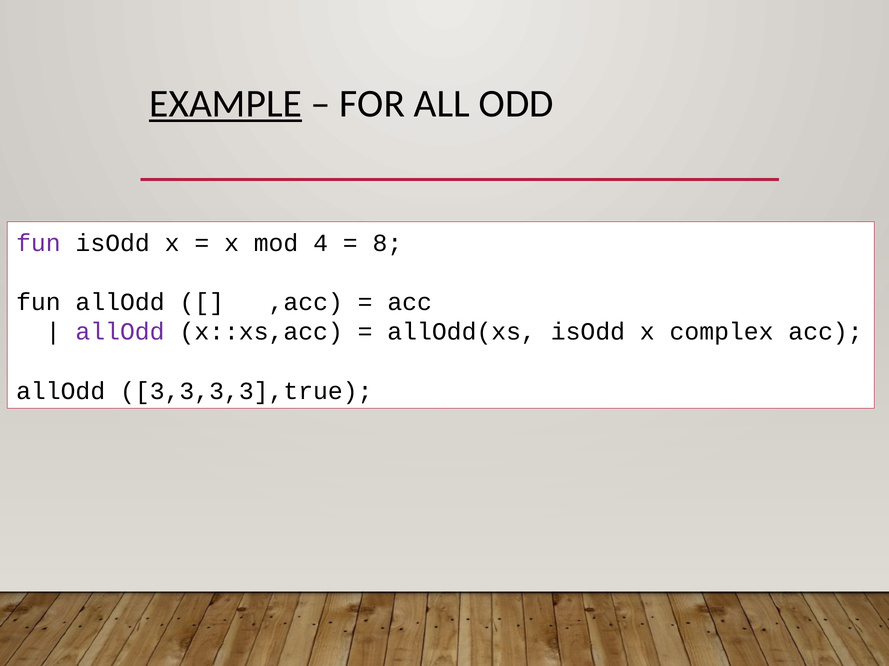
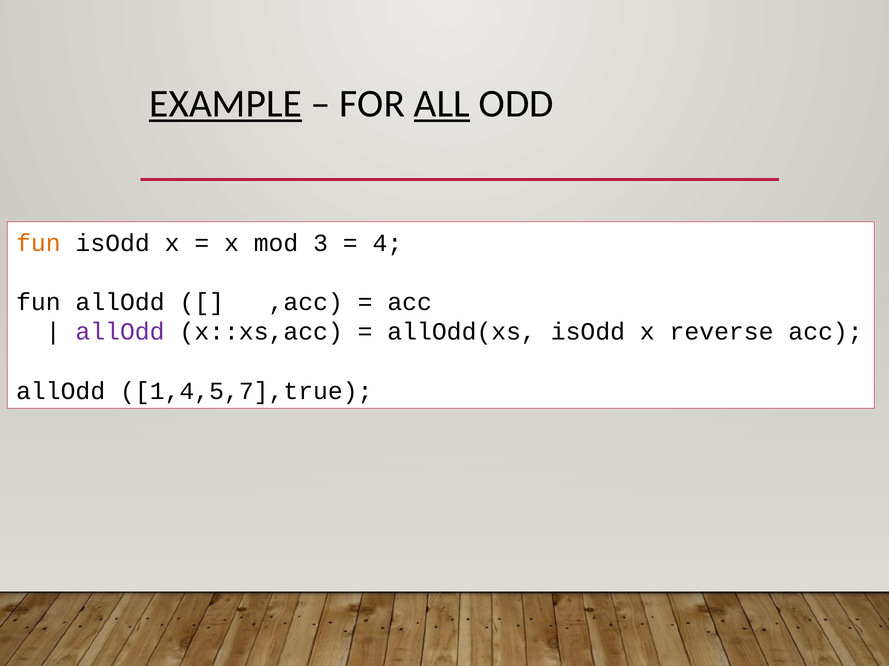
ALL underline: none -> present (442, 104)
fun colour: purple -> orange (38, 243)
4: 4 -> 3 (321, 243)
8: 8 -> 4 (387, 243)
complex: complex -> reverse (722, 332)
3,3,3,3],true: 3,3,3,3],true -> 1,4,5,7],true (246, 391)
